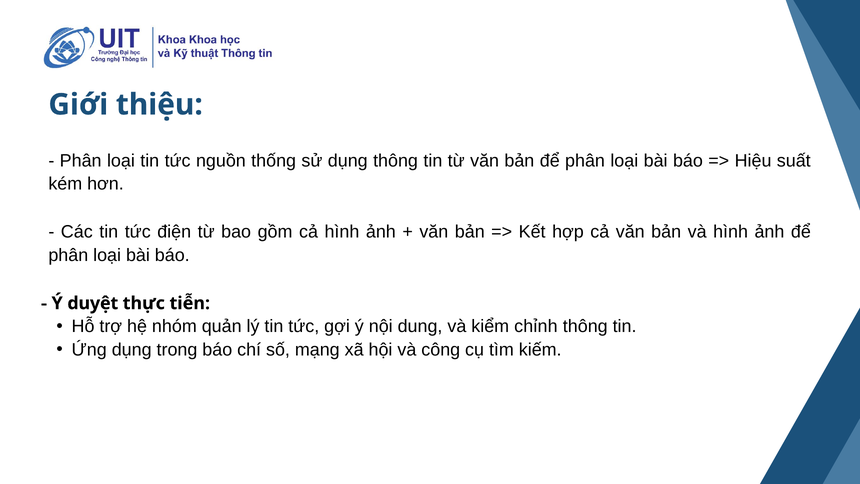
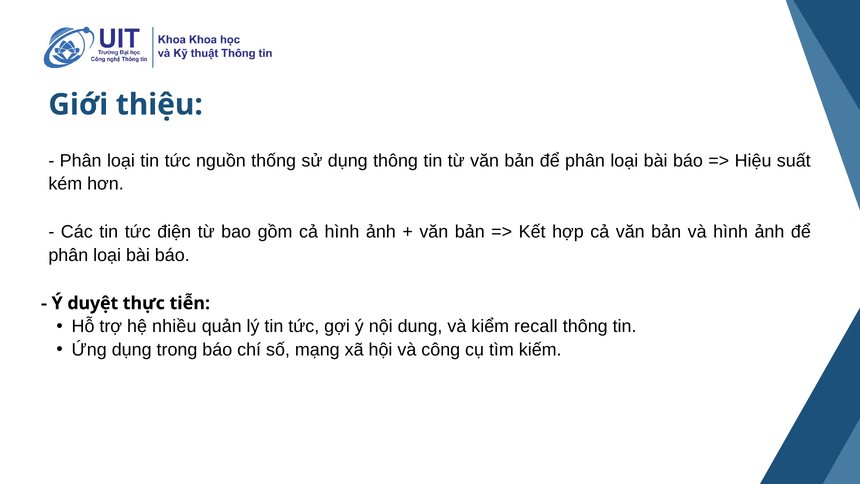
nhóm: nhóm -> nhiều (174, 326)
chỉnh: chỉnh -> recall (536, 326)
